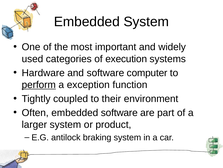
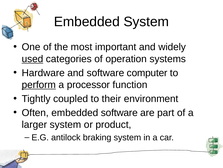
used underline: none -> present (32, 59)
execution: execution -> operation (126, 59)
exception: exception -> processor (88, 84)
